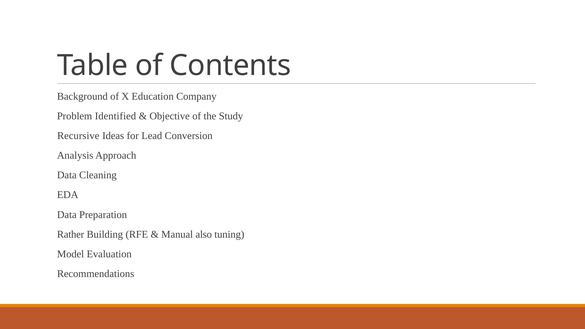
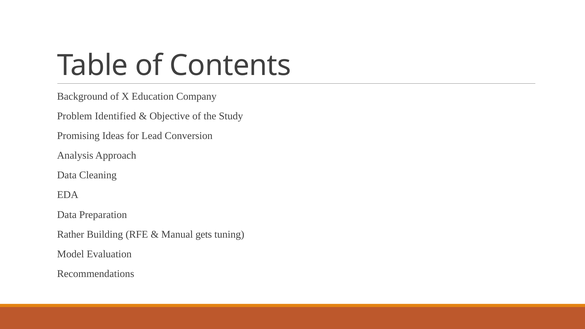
Recursive: Recursive -> Promising (78, 136)
also: also -> gets (204, 234)
